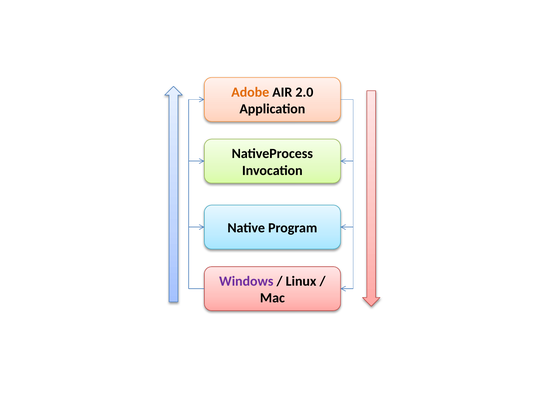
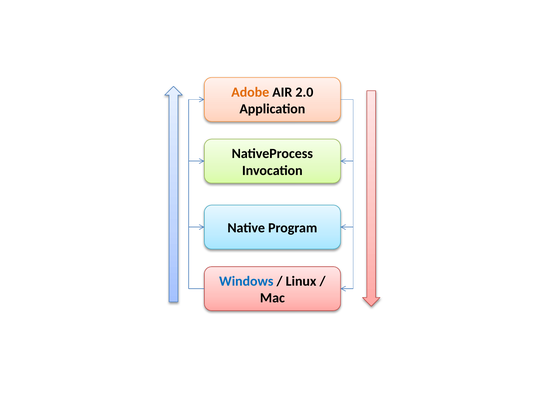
Windows colour: purple -> blue (246, 281)
